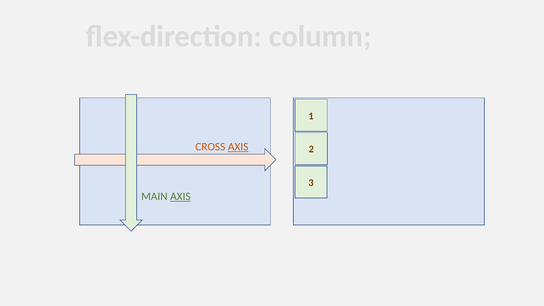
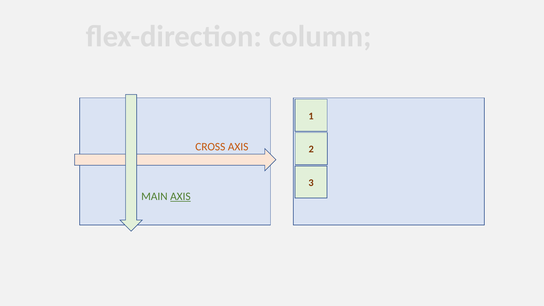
AXIS underline: present -> none (238, 147)
